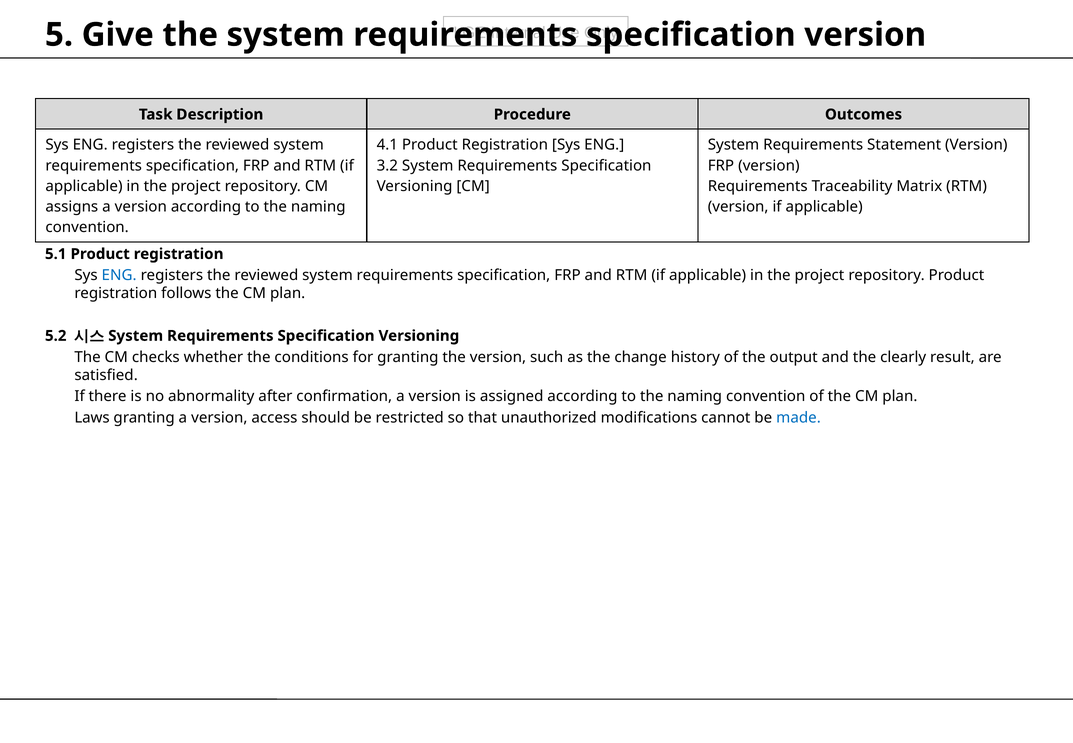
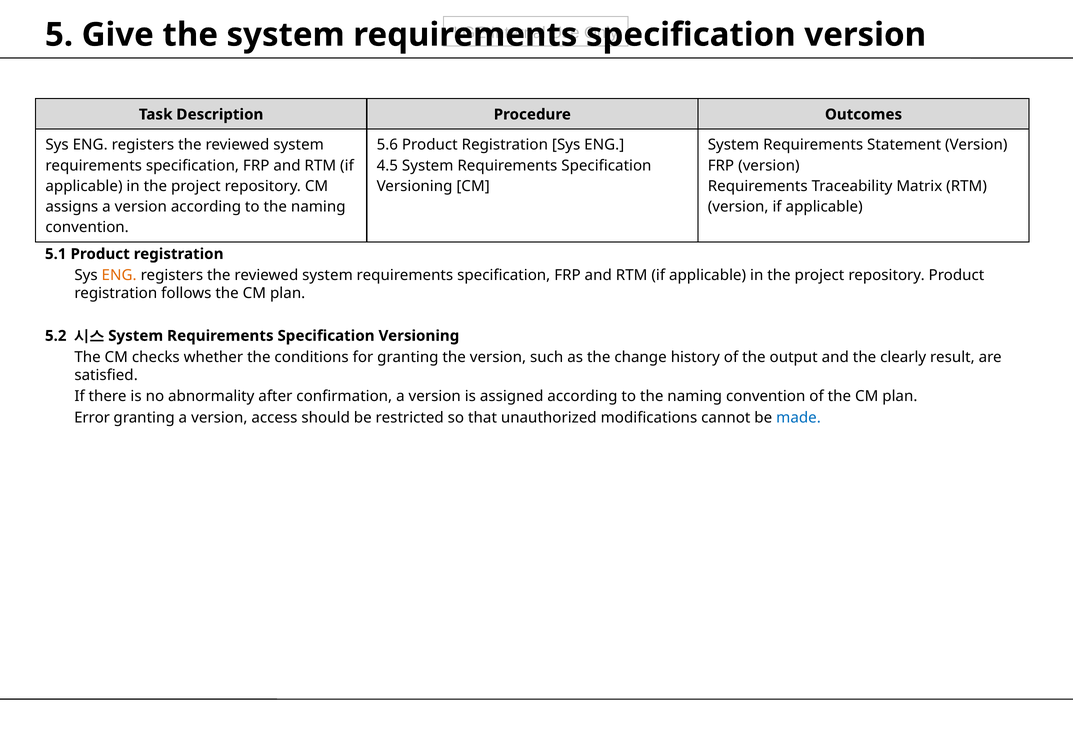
4.1: 4.1 -> 5.6 (387, 145)
3.2: 3.2 -> 4.5 (387, 166)
ENG colour: blue -> orange (119, 275)
Laws: Laws -> Error (92, 418)
